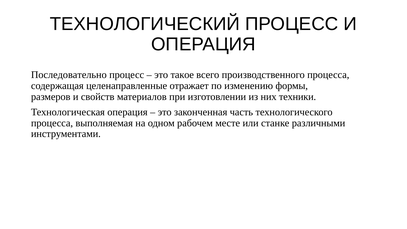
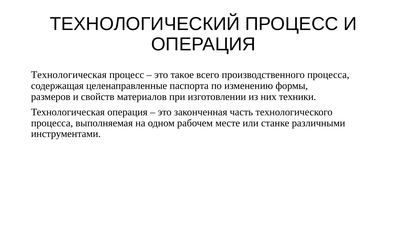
Последовательно: Последовательно -> Технологическая (69, 75)
отражает: отражает -> паспорта (189, 86)
